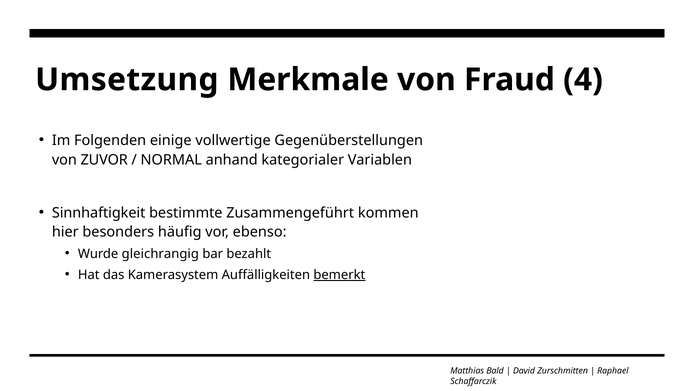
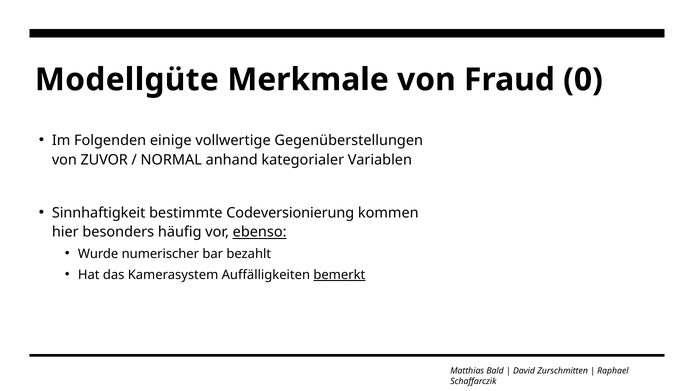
Umsetzung: Umsetzung -> Modellgüte (127, 80)
4: 4 -> 0 (583, 80)
Zusammengeführt: Zusammengeführt -> Codeversionierung (290, 212)
ebenso underline: none -> present (260, 232)
gleichrangig: gleichrangig -> numerischer (160, 253)
